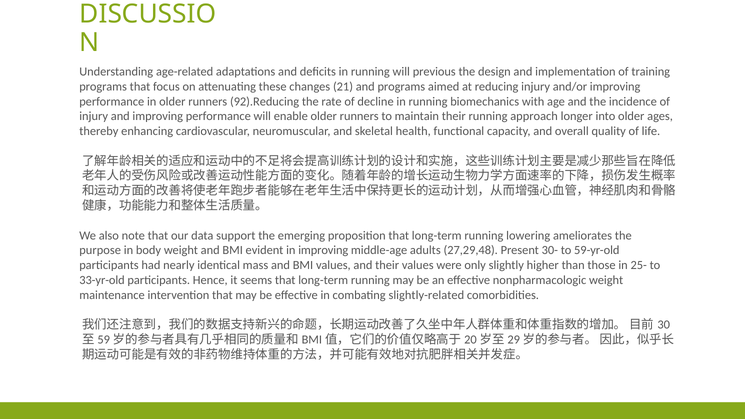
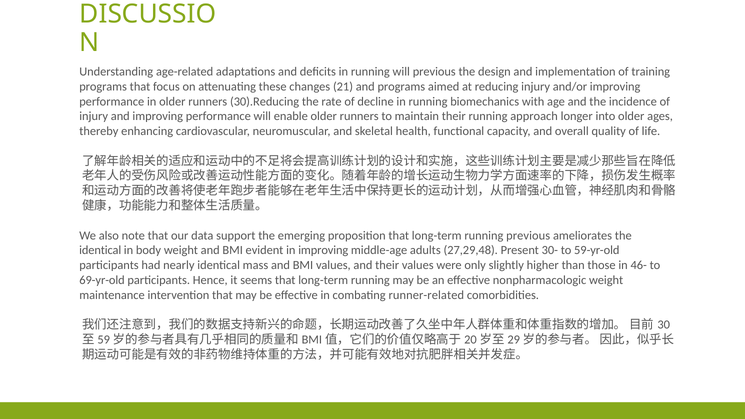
92).Reducing: 92).Reducing -> 30).Reducing (265, 101)
running lowering: lowering -> previous (528, 235)
purpose: purpose -> identical (100, 250)
25-: 25- -> 46- (639, 265)
33-yr-old: 33-yr-old -> 69-yr-old (102, 280)
slightly-related: slightly-related -> runner-related (426, 295)
